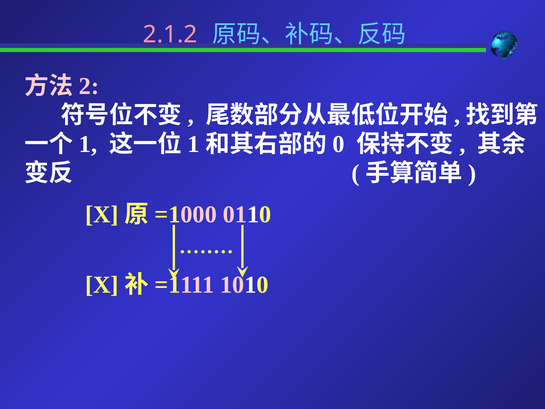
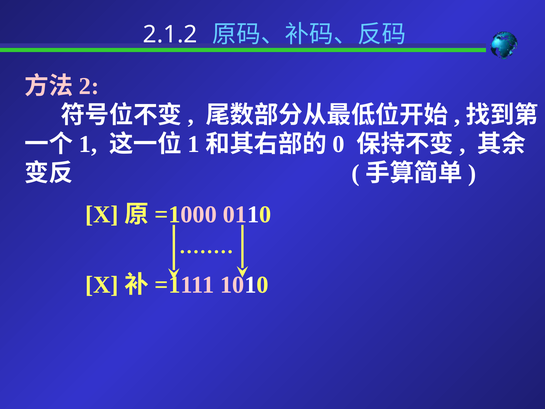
2.1.2 colour: pink -> white (170, 35)
